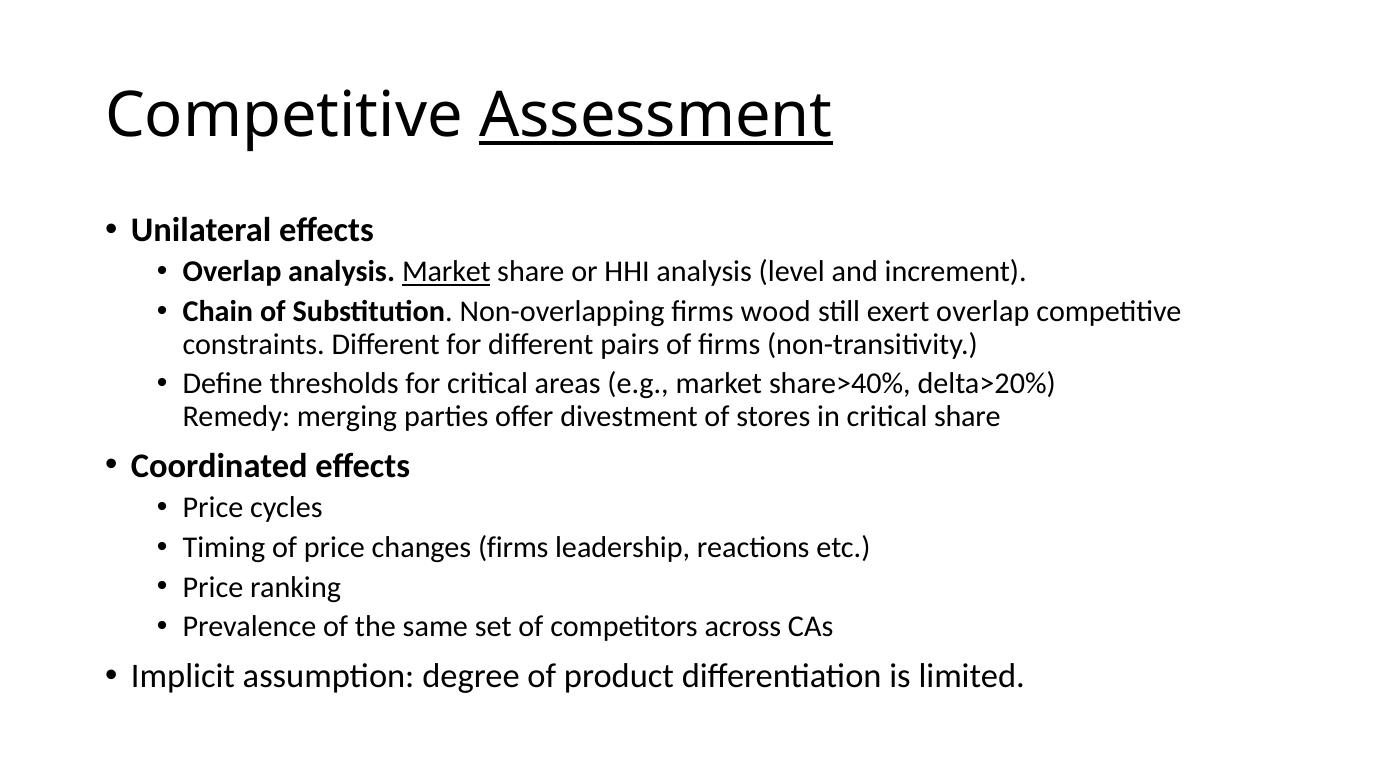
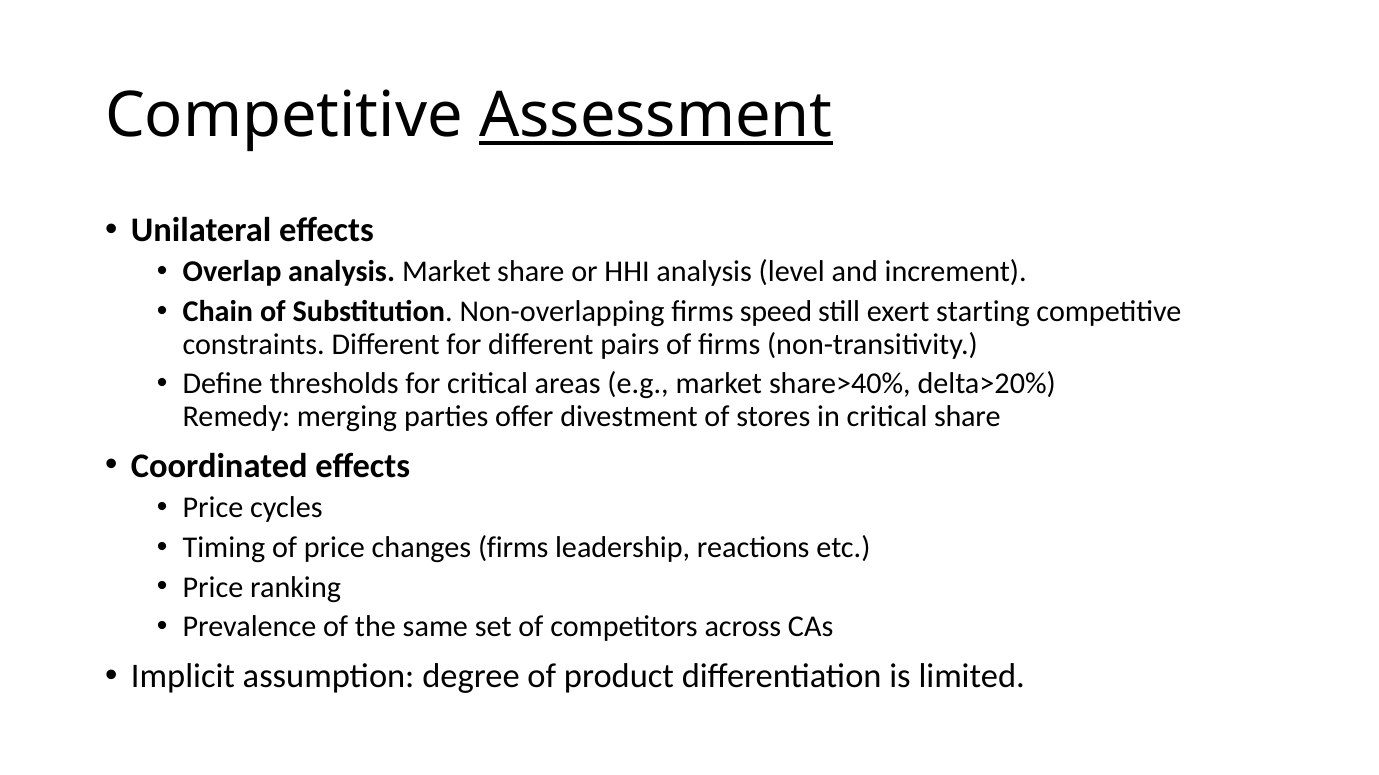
Market underline: present -> none (446, 272)
wood: wood -> speed (776, 312)
exert overlap: overlap -> starting (983, 312)
